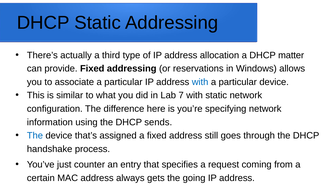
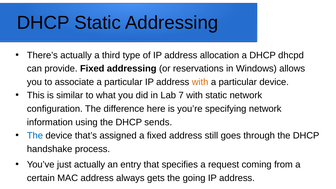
matter: matter -> dhcpd (291, 55)
with colour: blue -> orange (200, 82)
just counter: counter -> actually (90, 165)
